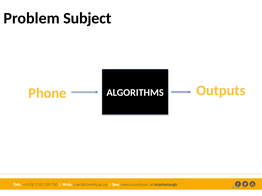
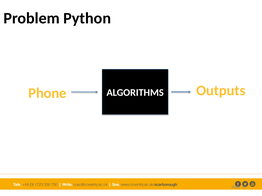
Subject: Subject -> Python (87, 18)
